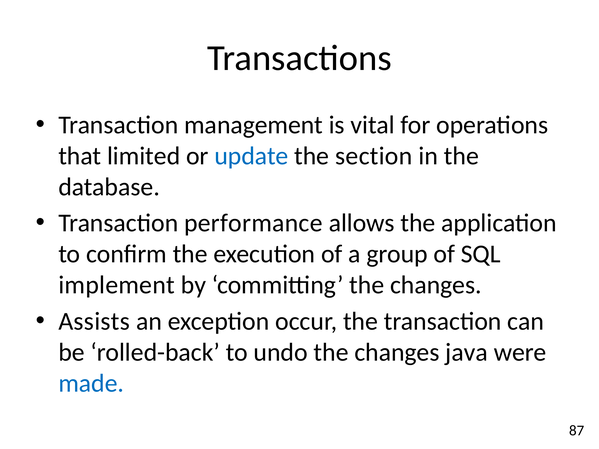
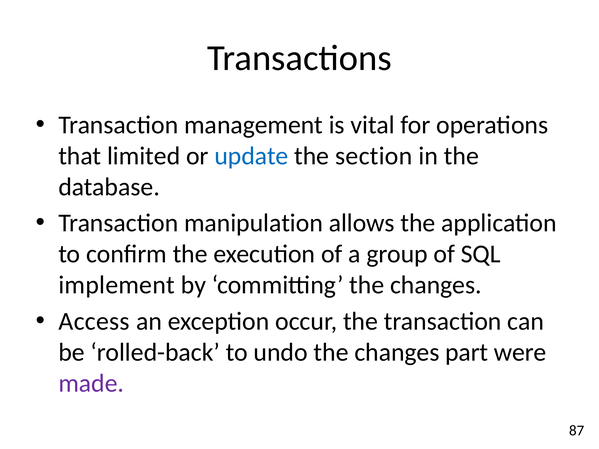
performance: performance -> manipulation (253, 223)
Assists: Assists -> Access (94, 321)
java: java -> part (467, 352)
made colour: blue -> purple (91, 383)
